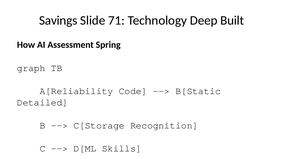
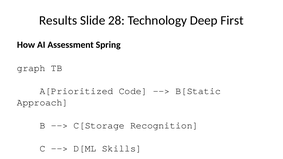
Savings: Savings -> Results (58, 21)
71: 71 -> 28 (116, 21)
Built: Built -> First (232, 21)
A[Reliability: A[Reliability -> A[Prioritized (76, 91)
Detailed: Detailed -> Approach (42, 102)
